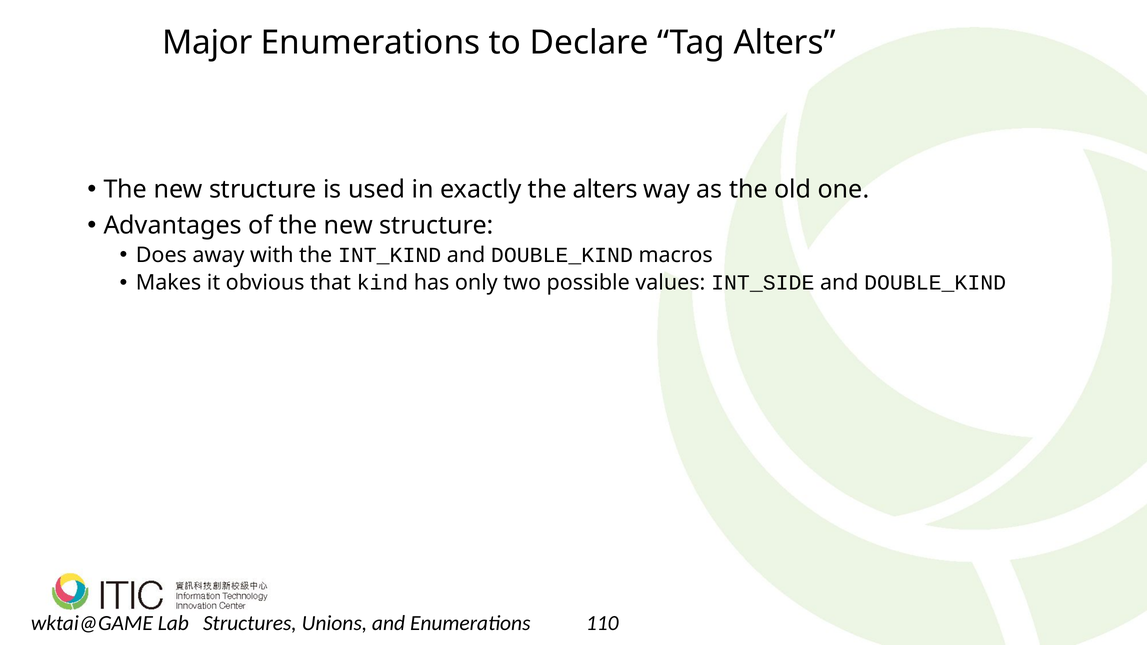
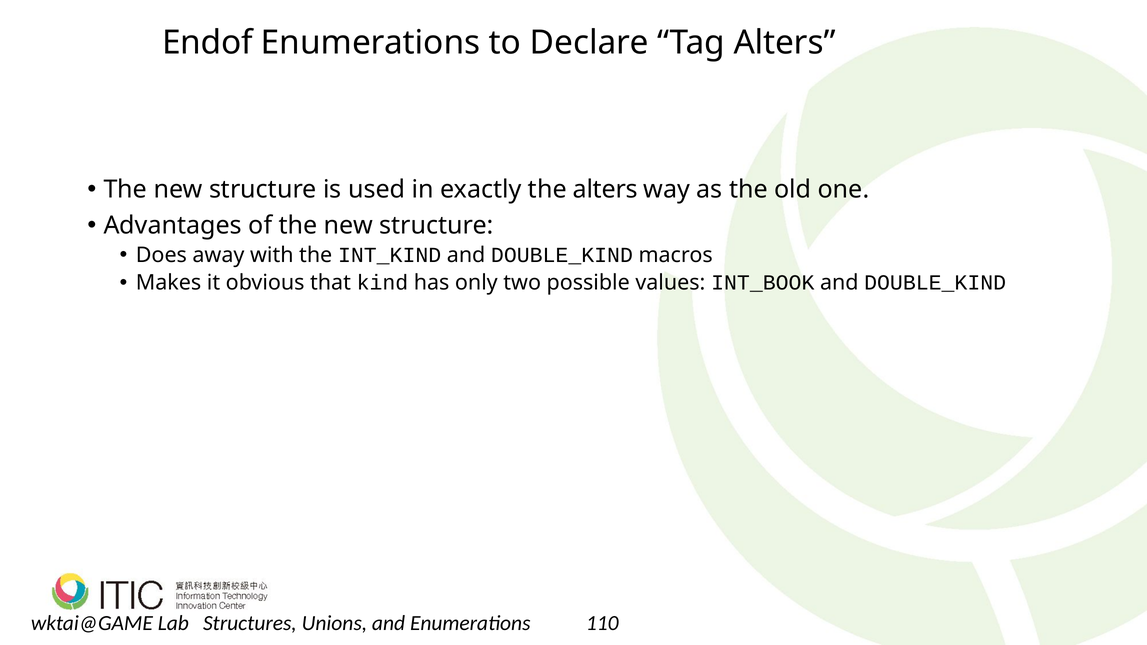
Major: Major -> Endof (207, 43)
INT_SIDE: INT_SIDE -> INT_BOOK (763, 283)
